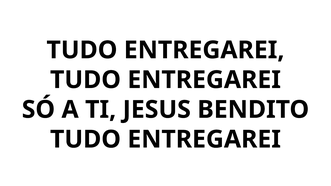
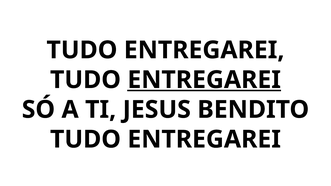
ENTREGAREI underline: none -> present (204, 80)
